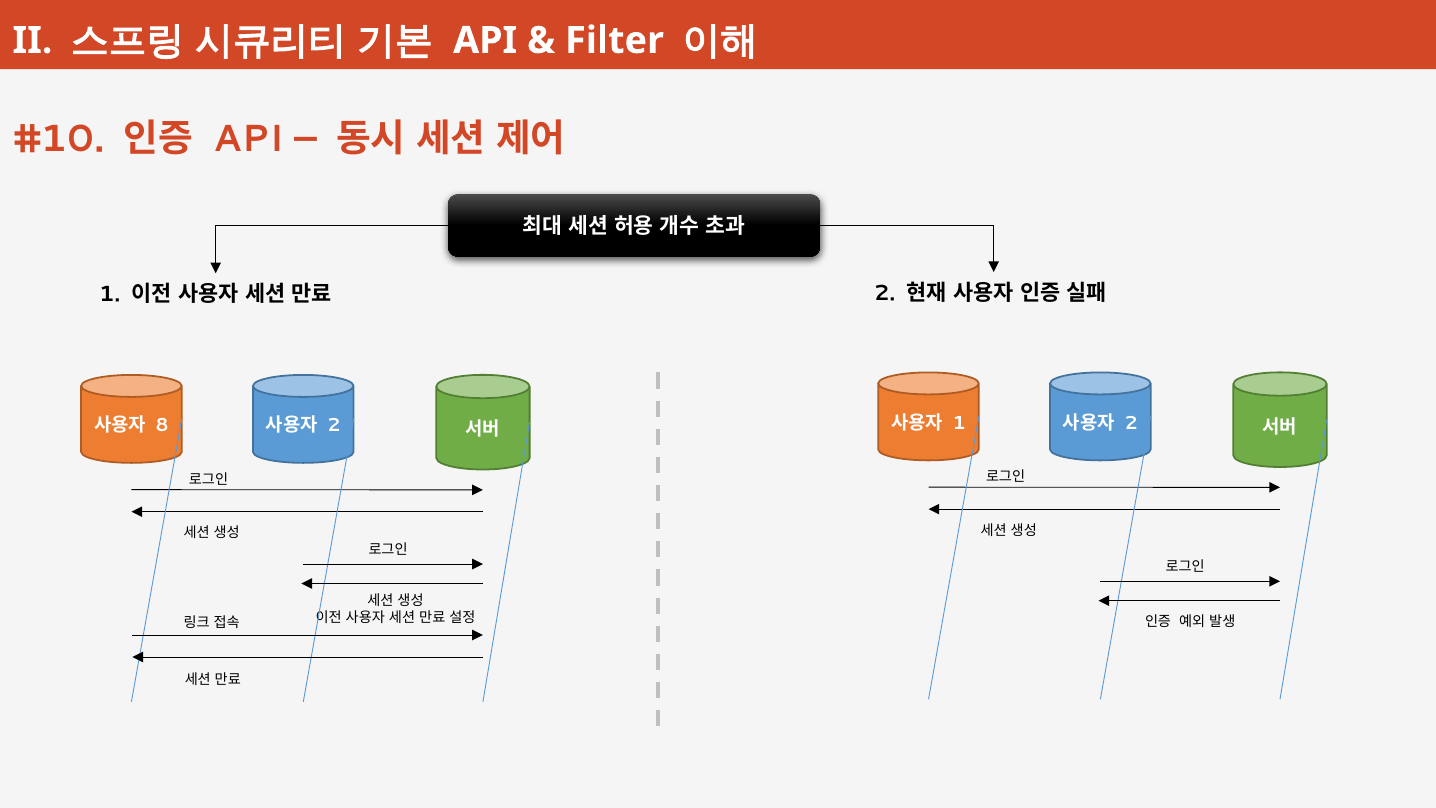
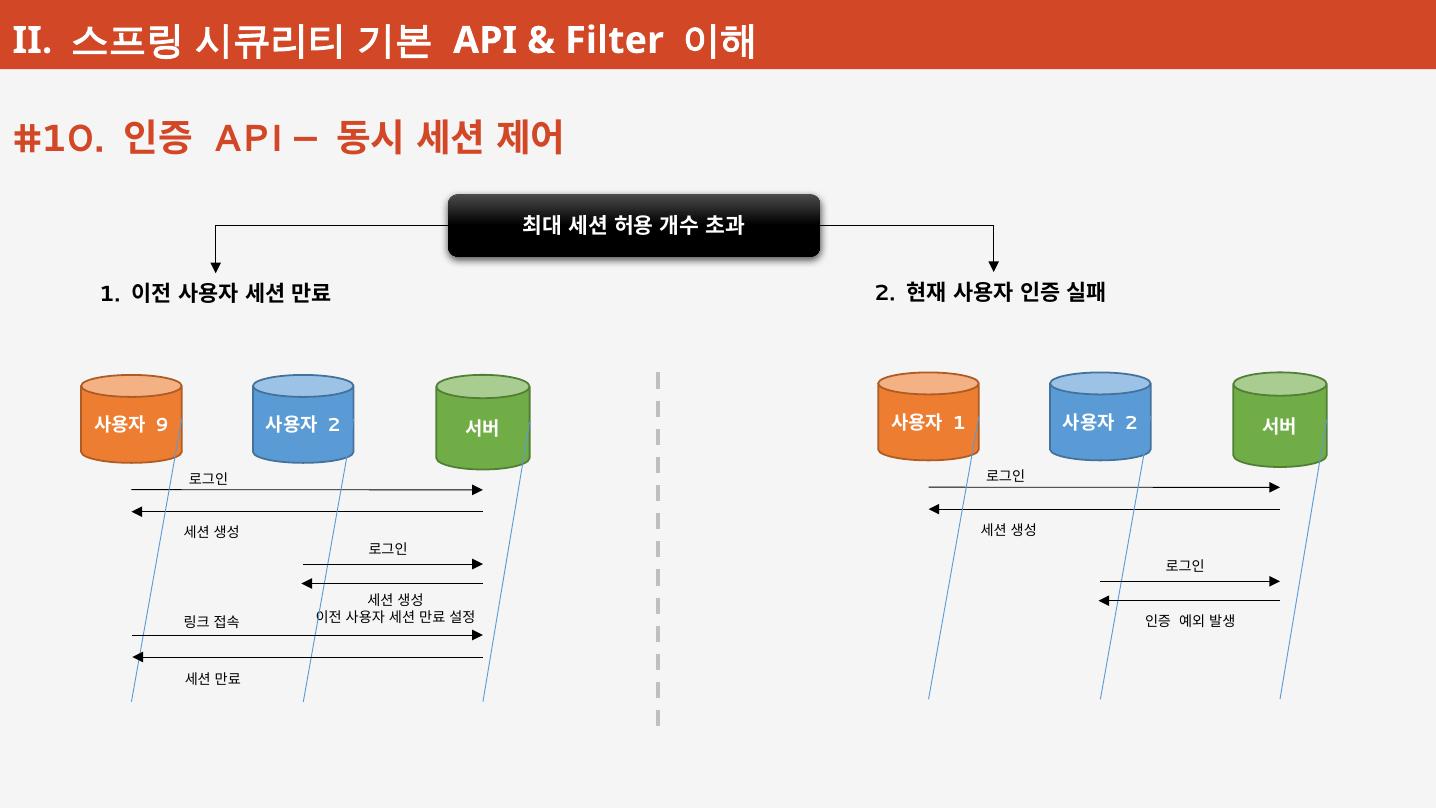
8: 8 -> 9 (162, 426)
